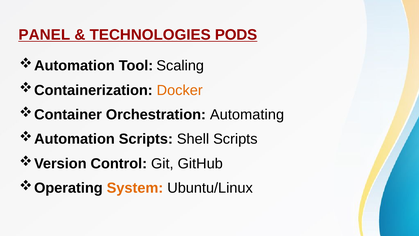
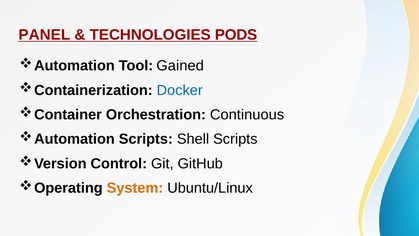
Scaling: Scaling -> Gained (180, 66)
Docker colour: orange -> blue (180, 90)
Automating: Automating -> Continuous (247, 115)
